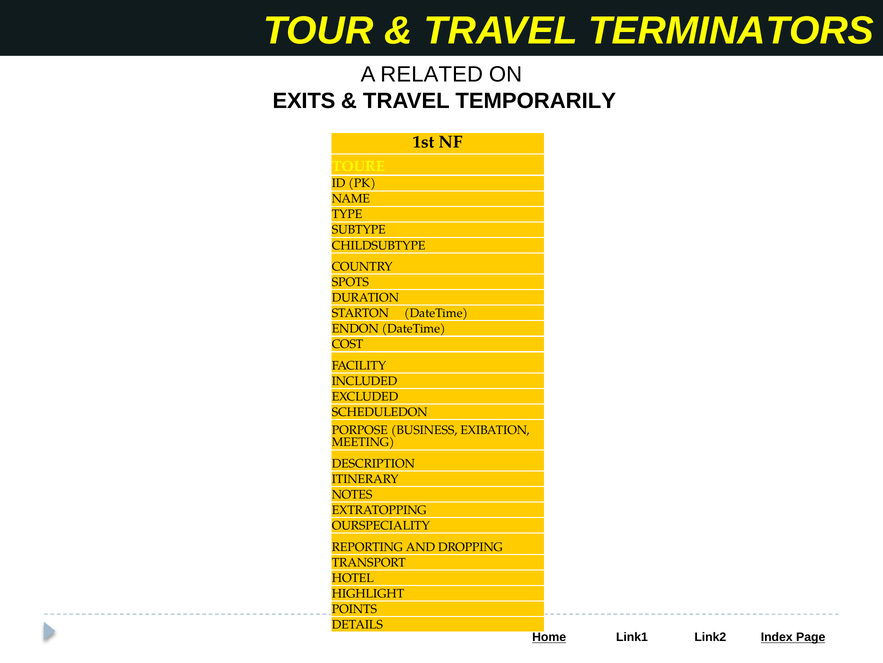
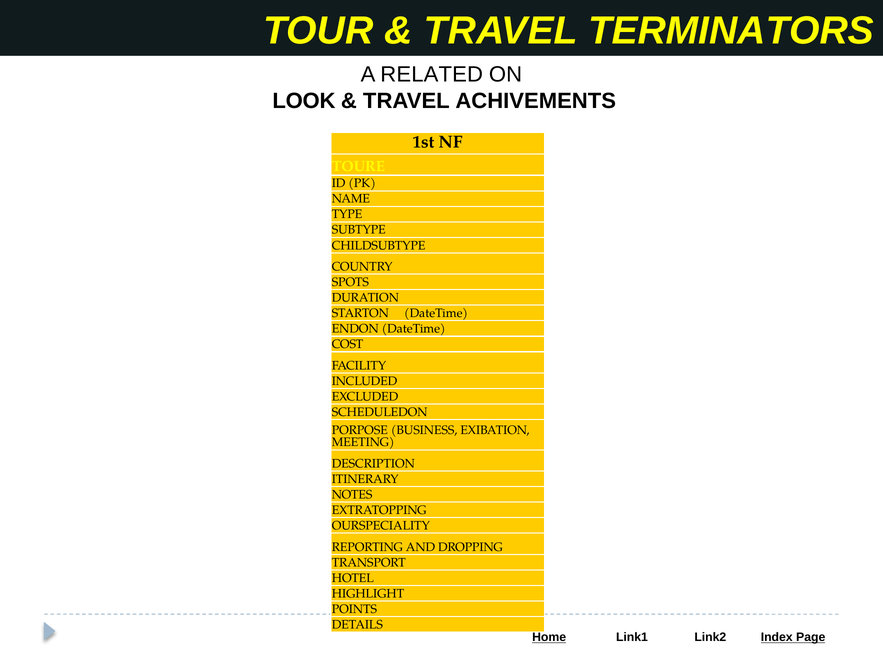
EXITS: EXITS -> LOOK (304, 101)
TEMPORARILY: TEMPORARILY -> ACHIVEMENTS (536, 101)
